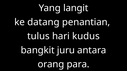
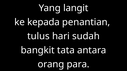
datang: datang -> kepada (43, 22)
kudus: kudus -> sudah (86, 36)
juru: juru -> tata (66, 51)
